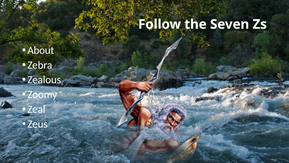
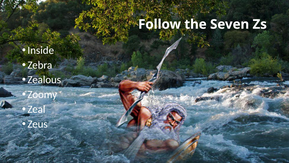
About: About -> Inside (41, 50)
